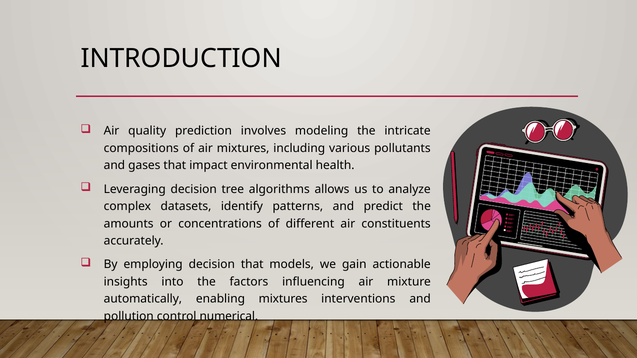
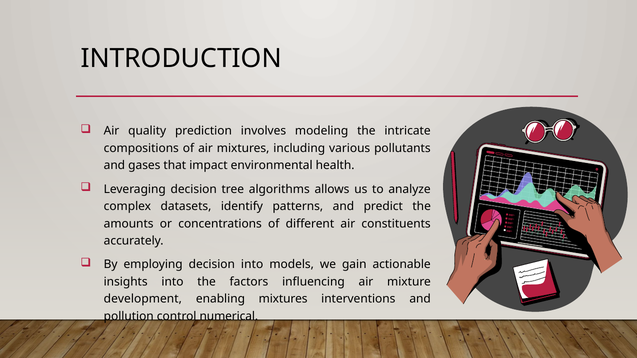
decision that: that -> into (252, 265)
automatically: automatically -> development (143, 299)
